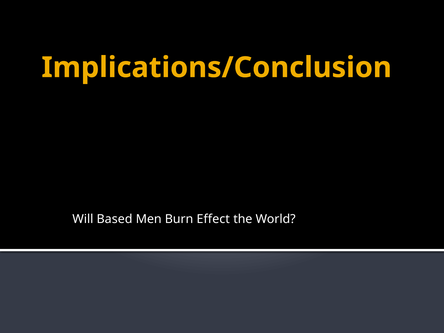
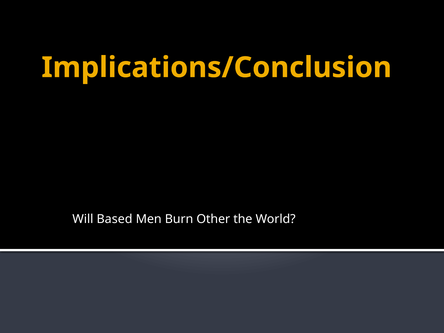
Effect: Effect -> Other (213, 219)
